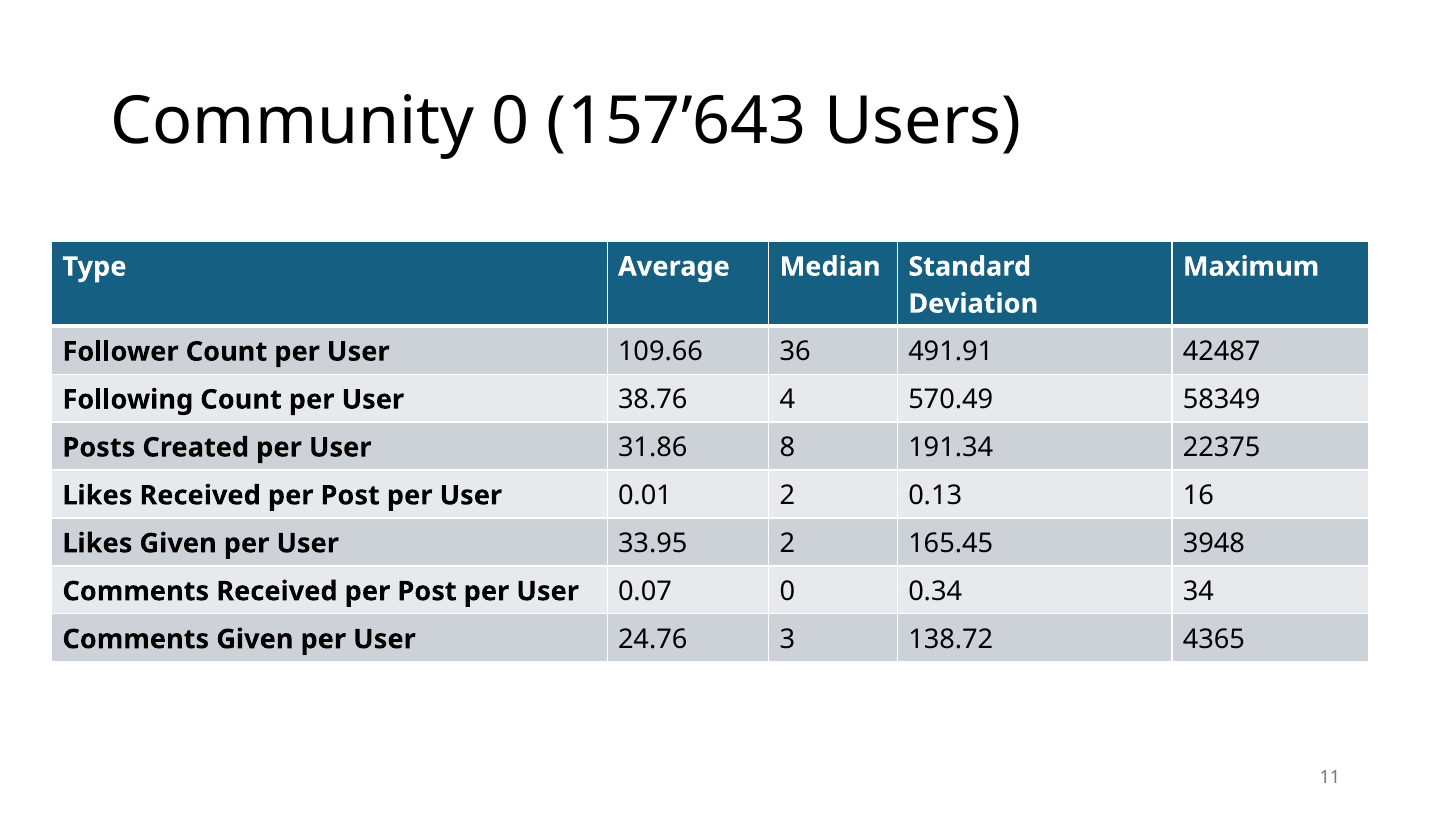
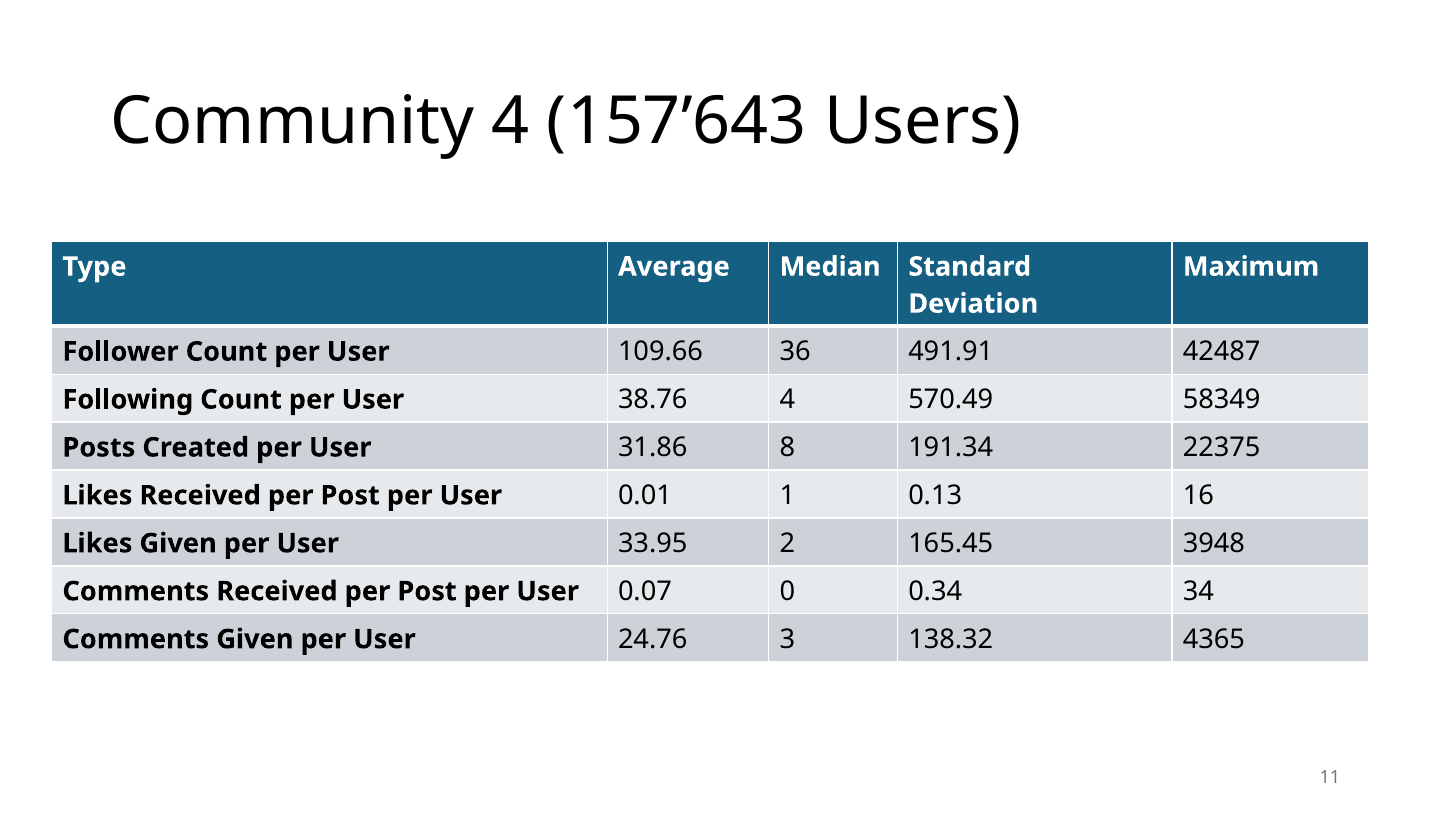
Community 0: 0 -> 4 (511, 122)
0.01 2: 2 -> 1 (787, 496)
138.72: 138.72 -> 138.32 (951, 639)
